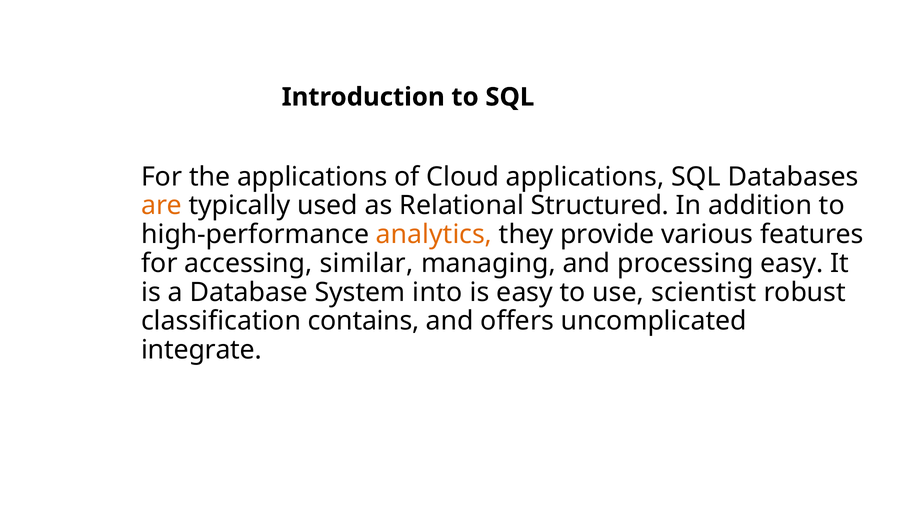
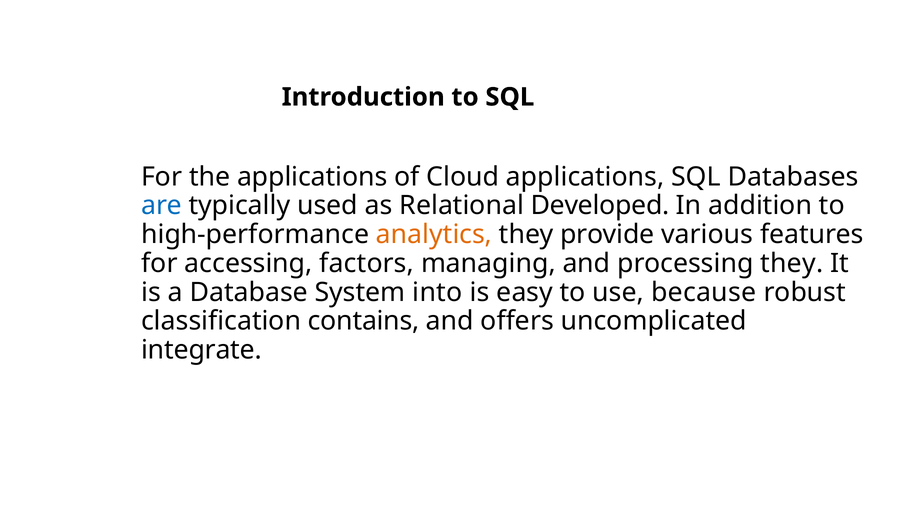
are colour: orange -> blue (162, 206)
Structured: Structured -> Developed (600, 206)
similar: similar -> factors (367, 263)
processing easy: easy -> they (792, 263)
scientist: scientist -> because (704, 292)
